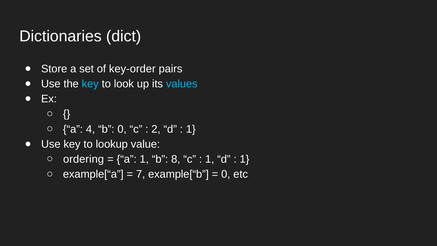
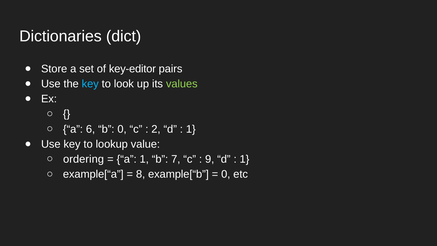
key-order: key-order -> key-editor (132, 69)
values colour: light blue -> light green (182, 84)
4: 4 -> 6 (91, 129)
8: 8 -> 7 (176, 159)
1: 1 -> 9 (210, 159)
7: 7 -> 8 (141, 174)
